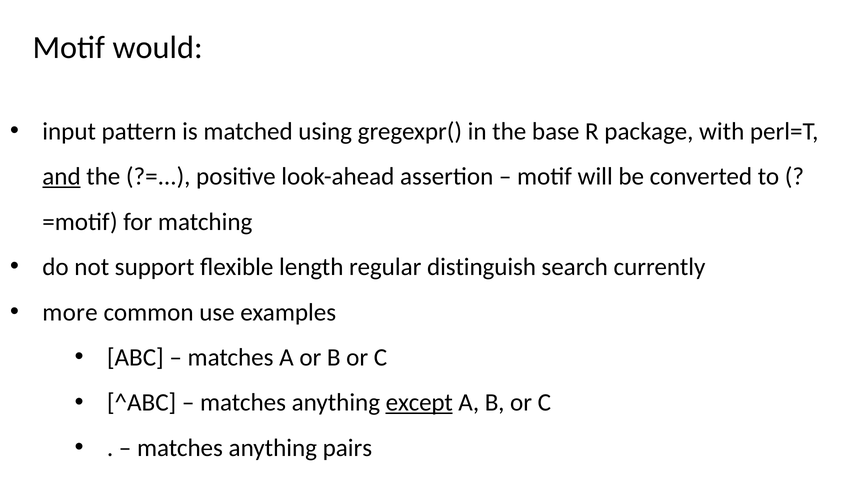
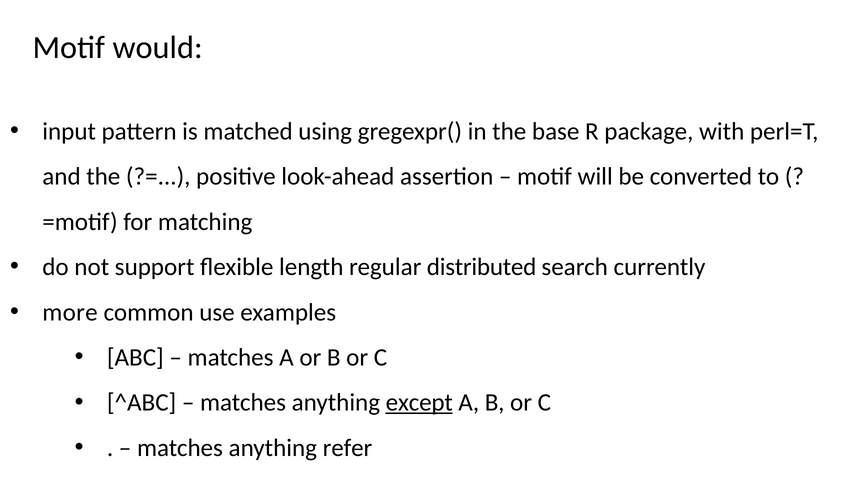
and underline: present -> none (62, 177)
distinguish: distinguish -> distributed (482, 267)
pairs: pairs -> refer (347, 448)
